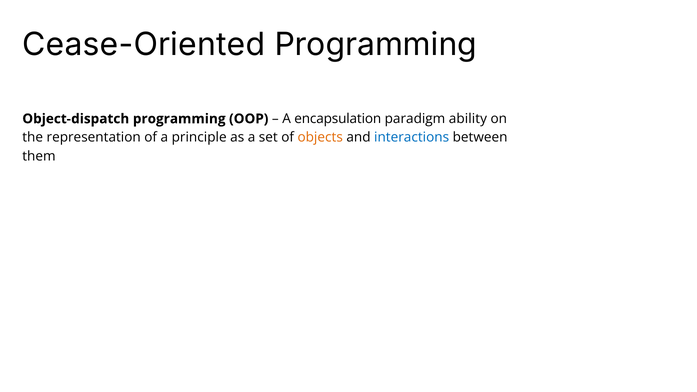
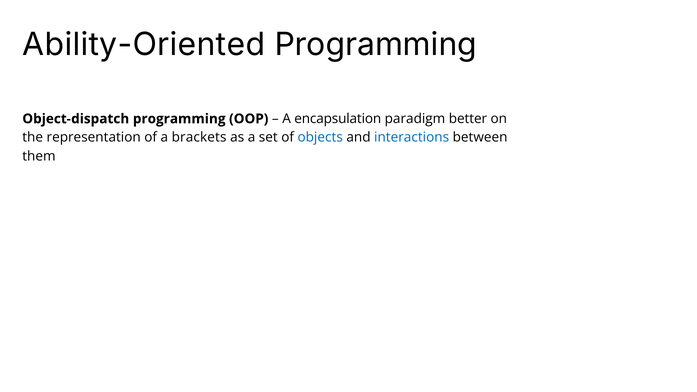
Cease-Oriented: Cease-Oriented -> Ability-Oriented (144, 45)
ability: ability -> better (468, 119)
principle: principle -> brackets (199, 138)
objects colour: orange -> blue (320, 138)
